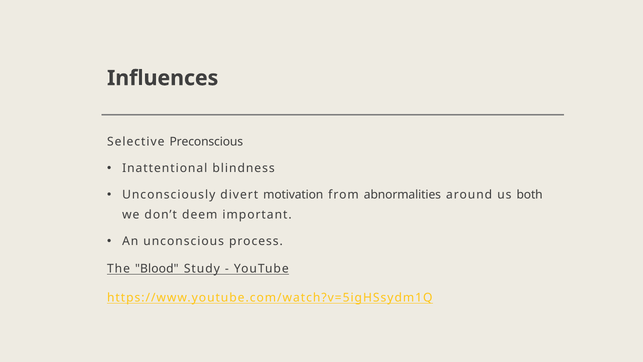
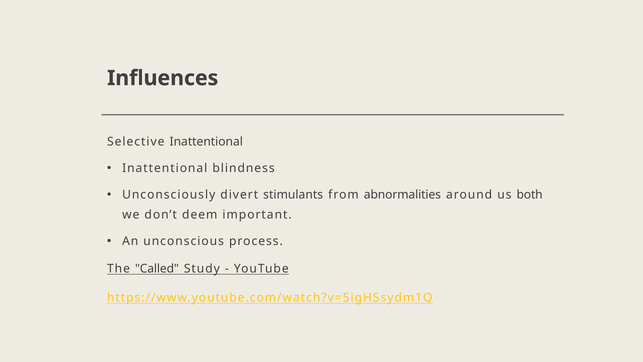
Selective Preconscious: Preconscious -> Inattentional (206, 142)
motivation: motivation -> stimulants (293, 195)
Blood: Blood -> Called (157, 268)
